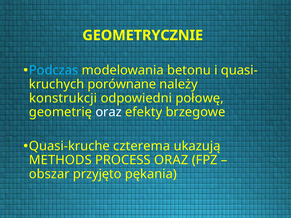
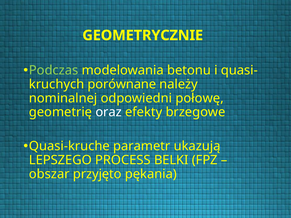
Podczas colour: light blue -> light green (54, 70)
konstrukcji: konstrukcji -> nominalnej (63, 98)
czterema: czterema -> parametr (142, 146)
METHODS: METHODS -> LEPSZEGO (60, 160)
PROCESS ORAZ: ORAZ -> BELKI (171, 160)
